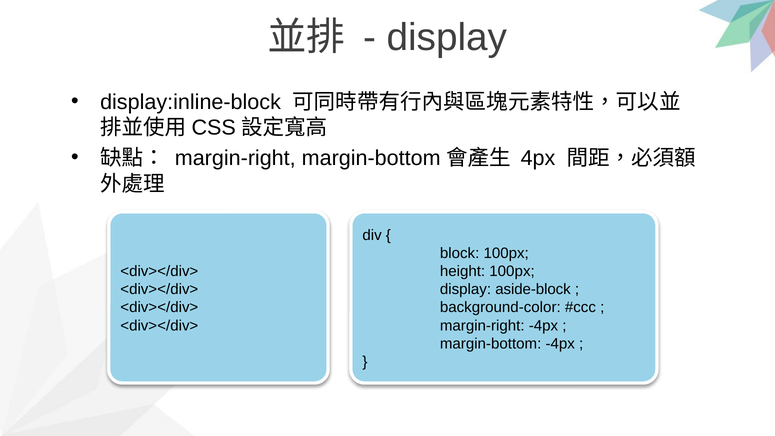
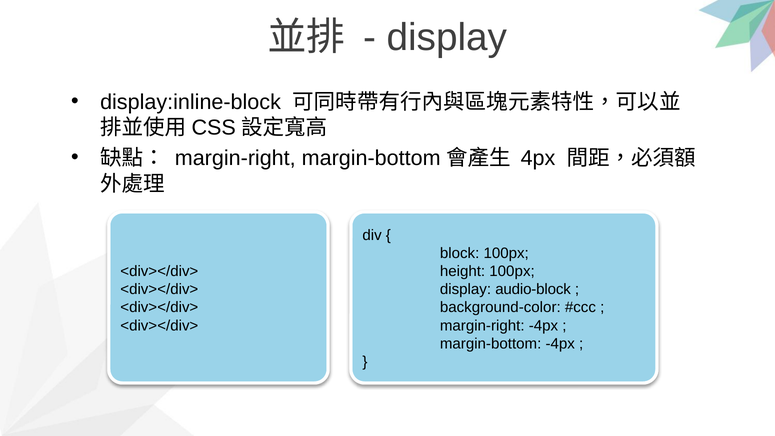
aside-block: aside-block -> audio-block (533, 289)
